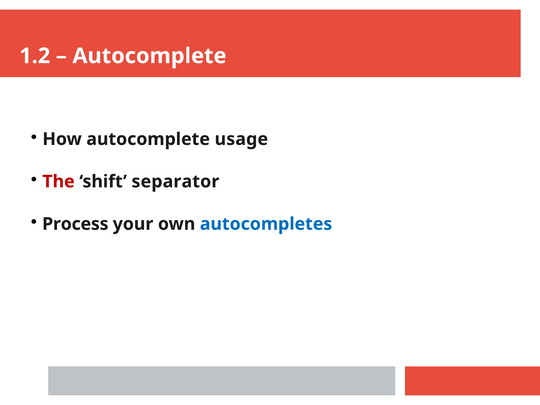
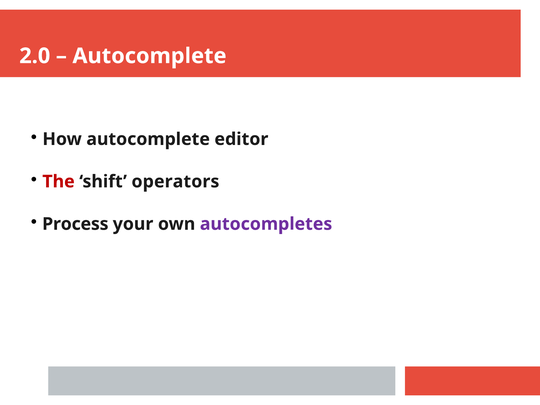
1.2: 1.2 -> 2.0 (35, 56)
usage: usage -> editor (241, 139)
separator: separator -> operators (175, 182)
autocompletes colour: blue -> purple (266, 224)
